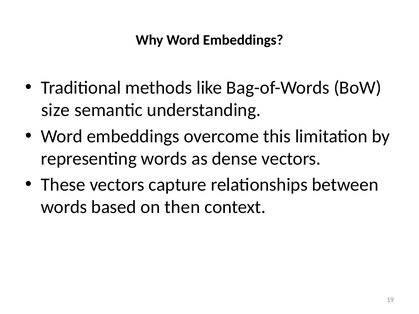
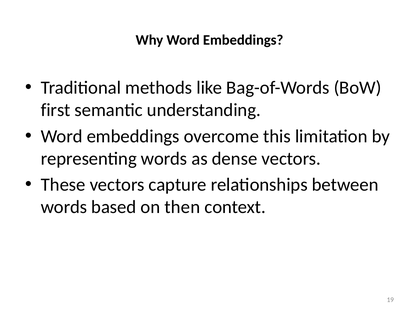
size: size -> first (56, 110)
